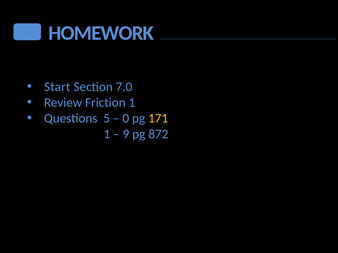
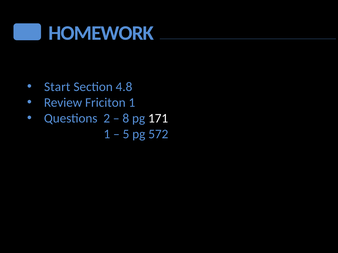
7.0: 7.0 -> 4.8 (124, 87)
Friction: Friction -> Friciton (105, 103)
5: 5 -> 2 (107, 119)
0: 0 -> 8 (126, 119)
171 colour: yellow -> white (158, 119)
9: 9 -> 5 (126, 134)
872: 872 -> 572 (158, 134)
